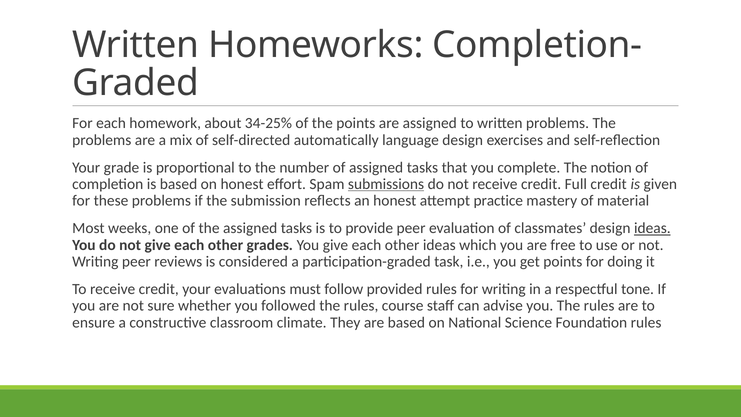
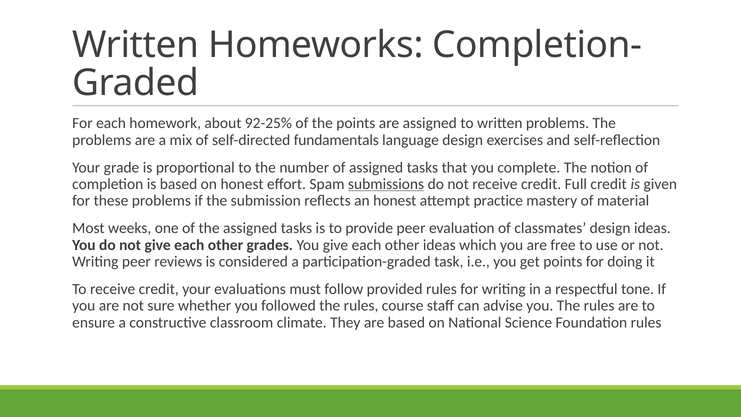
34-25%: 34-25% -> 92-25% (268, 123)
automatically: automatically -> fundamentals (336, 140)
ideas underline: present -> none (652, 228)
